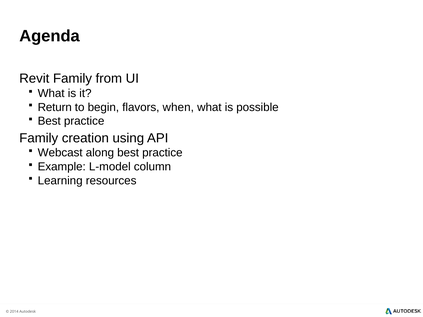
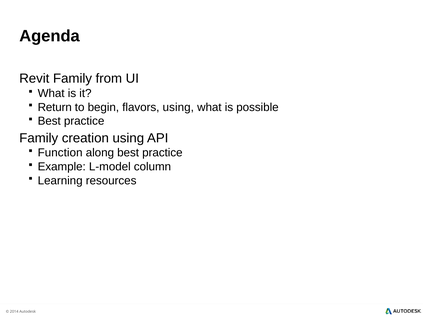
flavors when: when -> using (178, 107)
Webcast: Webcast -> Function (60, 153)
